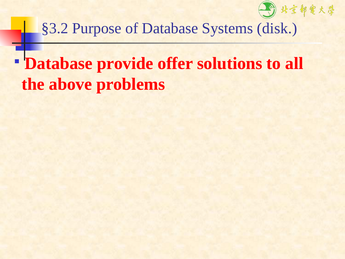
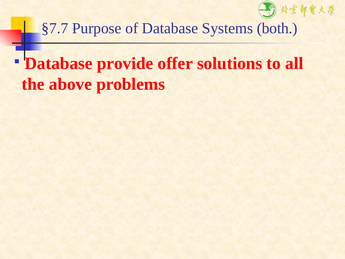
§3.2: §3.2 -> §7.7 (55, 28)
disk: disk -> both (277, 28)
